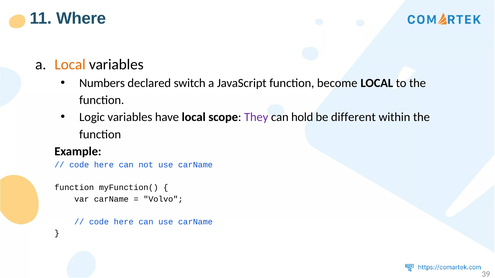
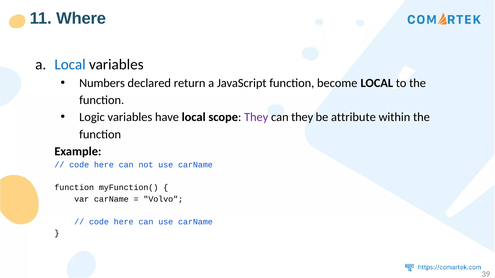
Local colour: orange -> blue (70, 65)
switch: switch -> return (190, 83)
can hold: hold -> they (302, 117)
different: different -> attribute (353, 117)
